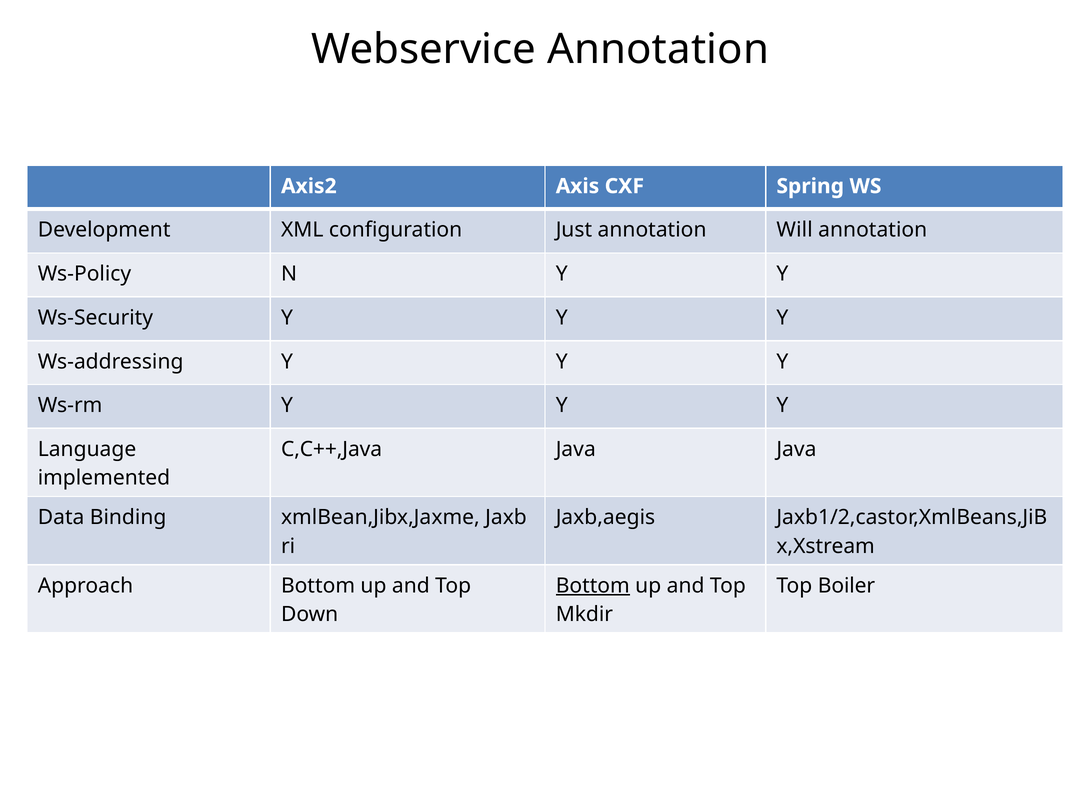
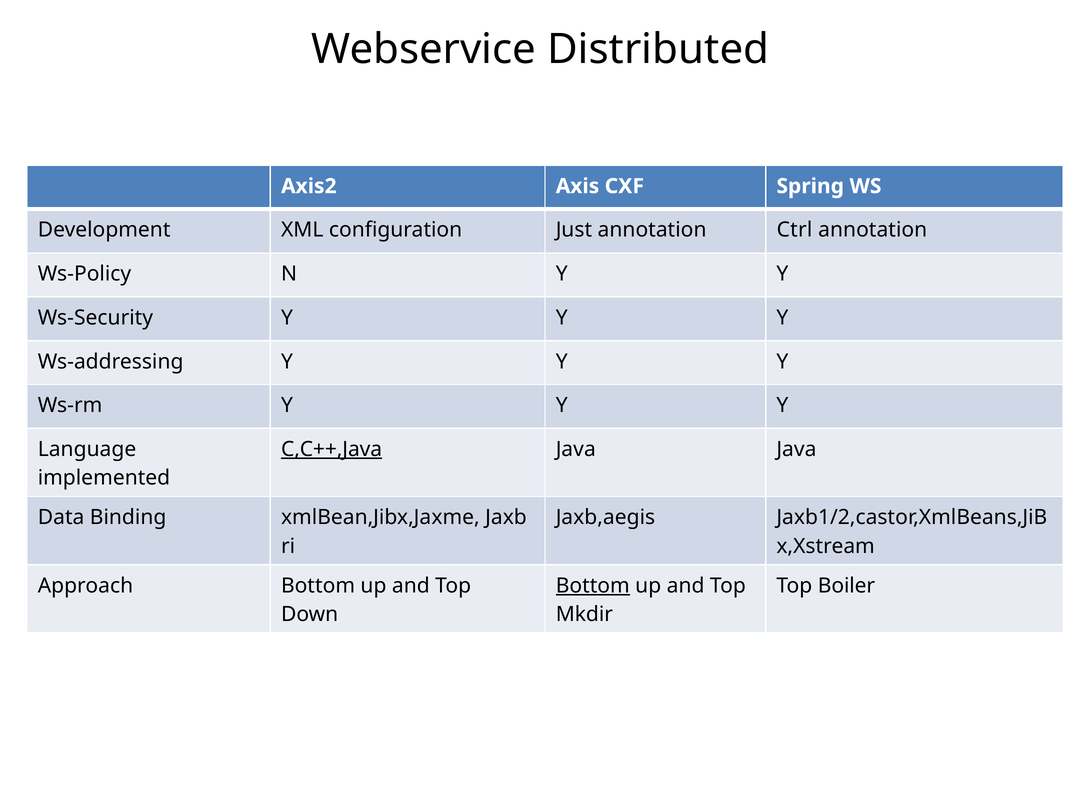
Webservice Annotation: Annotation -> Distributed (658, 49)
Will: Will -> Ctrl (795, 230)
C,C++,Java underline: none -> present (332, 449)
